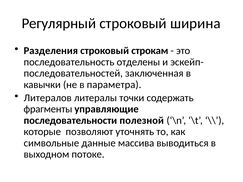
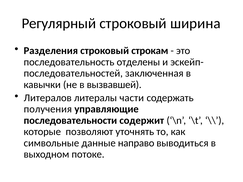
параметра: параметра -> вызвавшей (114, 85)
точки: точки -> части (132, 98)
фрагменты: фрагменты -> получения (48, 109)
полезной: полезной -> содержит (142, 121)
массива: массива -> направо (136, 143)
